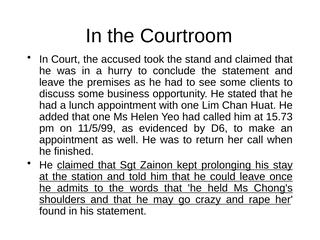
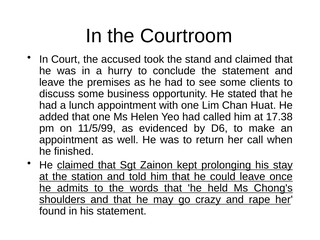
15.73: 15.73 -> 17.38 (279, 117)
